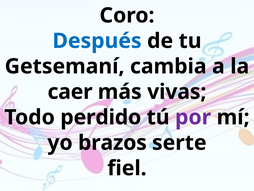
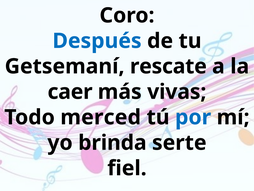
cambia: cambia -> rescate (168, 66)
perdido: perdido -> merced (101, 117)
por colour: purple -> blue (193, 117)
brazos: brazos -> brinda (112, 142)
